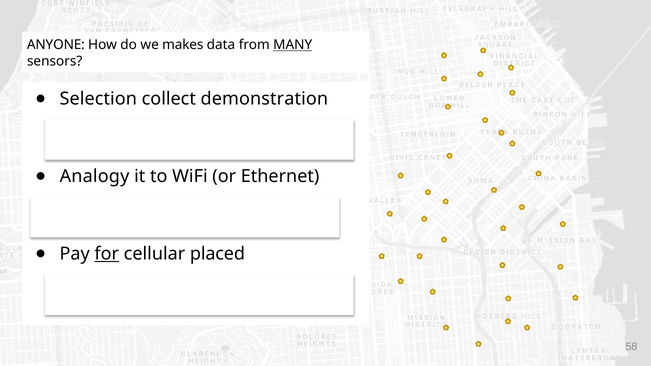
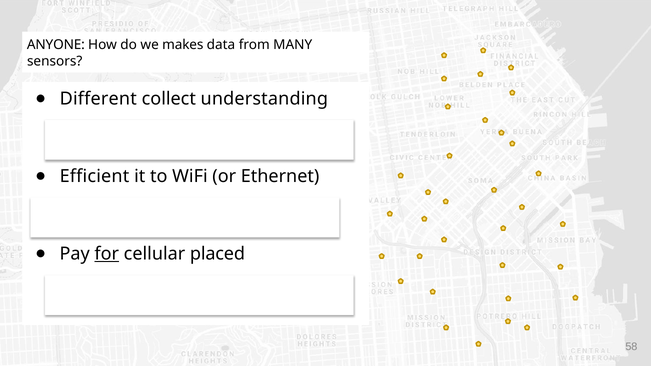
MANY underline: present -> none (293, 45)
Selection: Selection -> Different (98, 99)
demonstration: demonstration -> understanding (264, 99)
Analogy: Analogy -> Efficient (94, 176)
